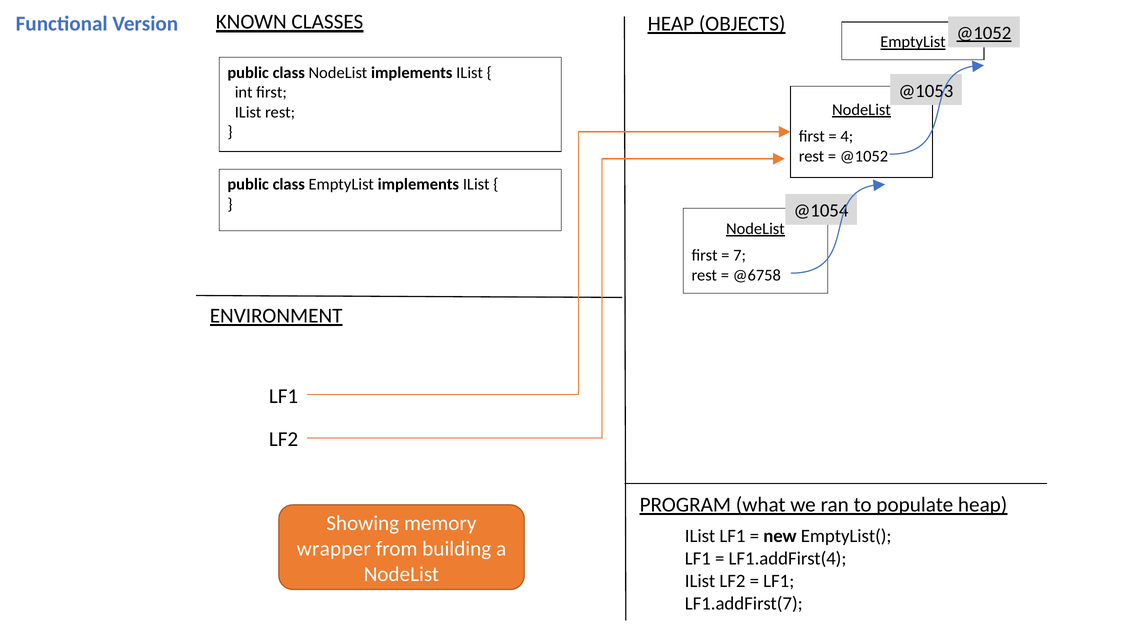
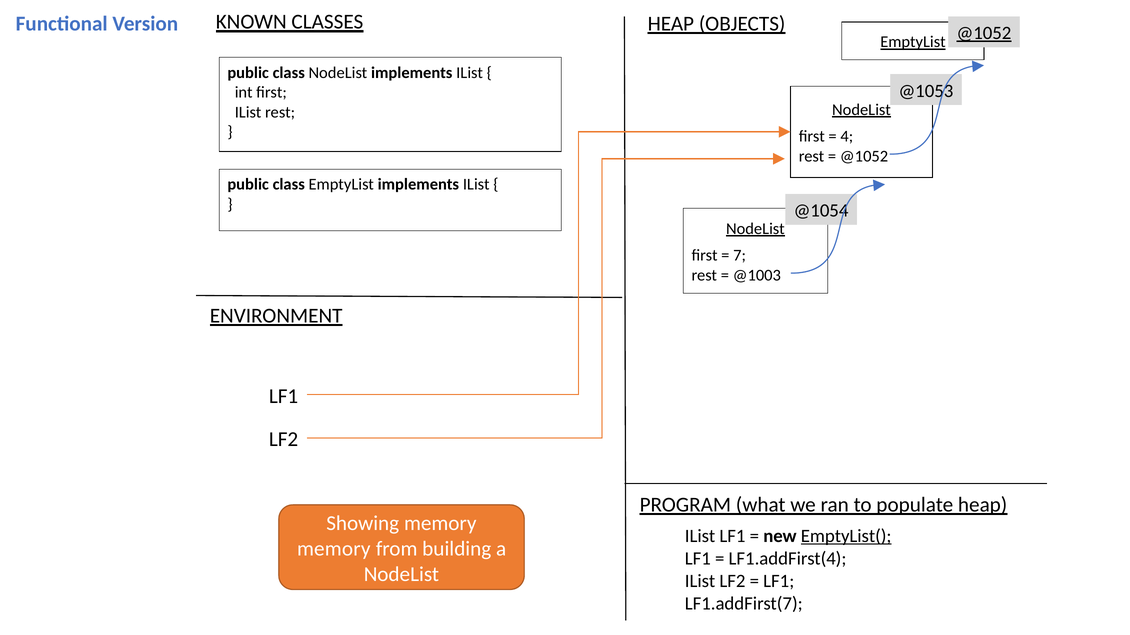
@6758: @6758 -> @1003 (757, 275)
EmptyList( underline: none -> present (846, 536)
wrapper: wrapper -> memory (334, 549)
